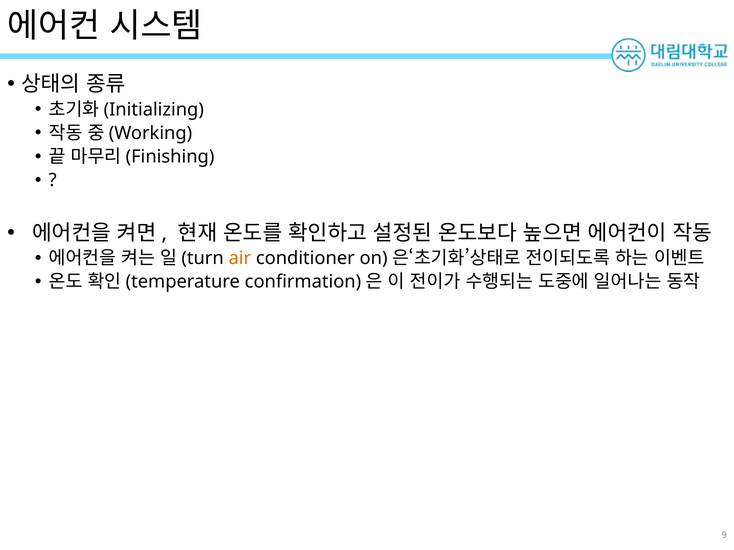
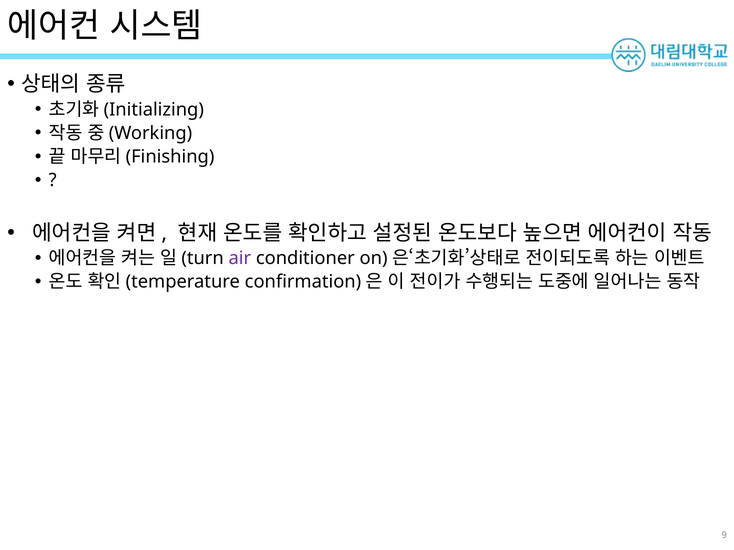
air colour: orange -> purple (240, 259)
